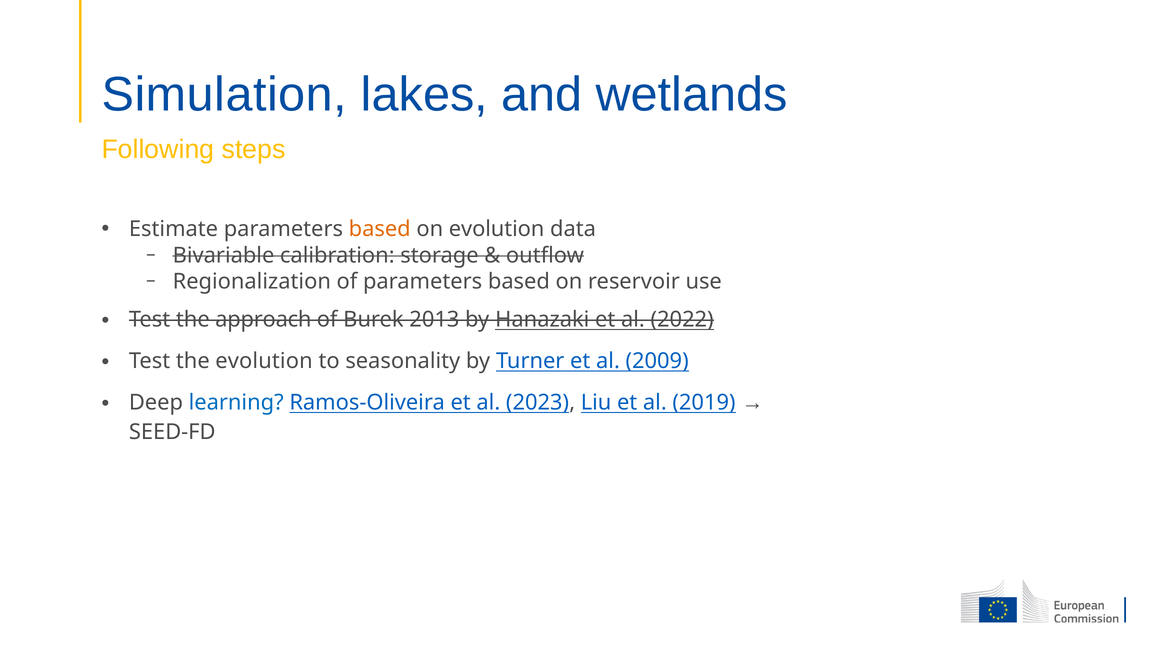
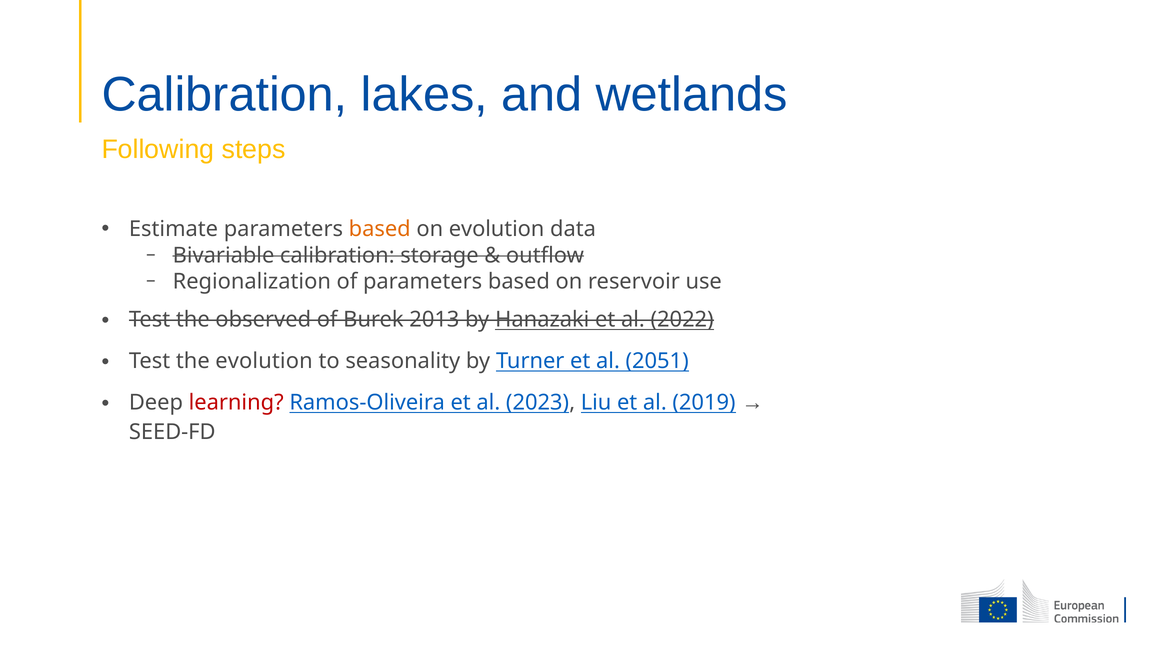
Simulation: Simulation -> Calibration (225, 95)
approach: approach -> observed (263, 320)
2009: 2009 -> 2051 (657, 361)
learning colour: blue -> red (236, 402)
